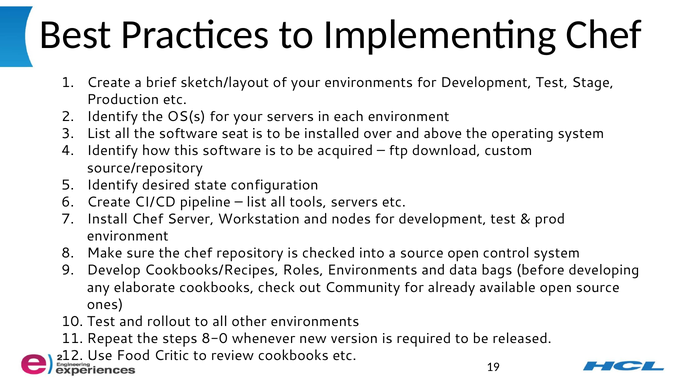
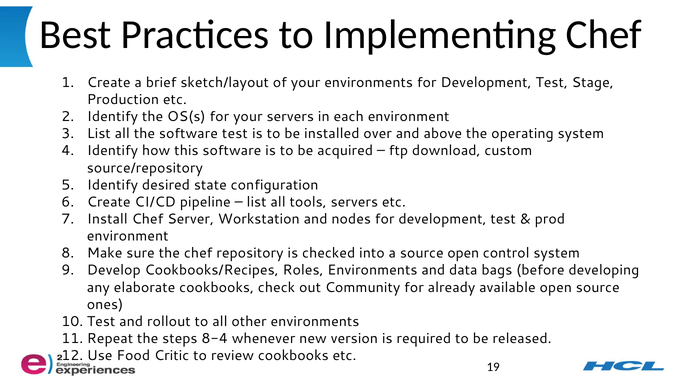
software seat: seat -> test (235, 134)
8-0: 8-0 -> 8-4 (215, 338)
